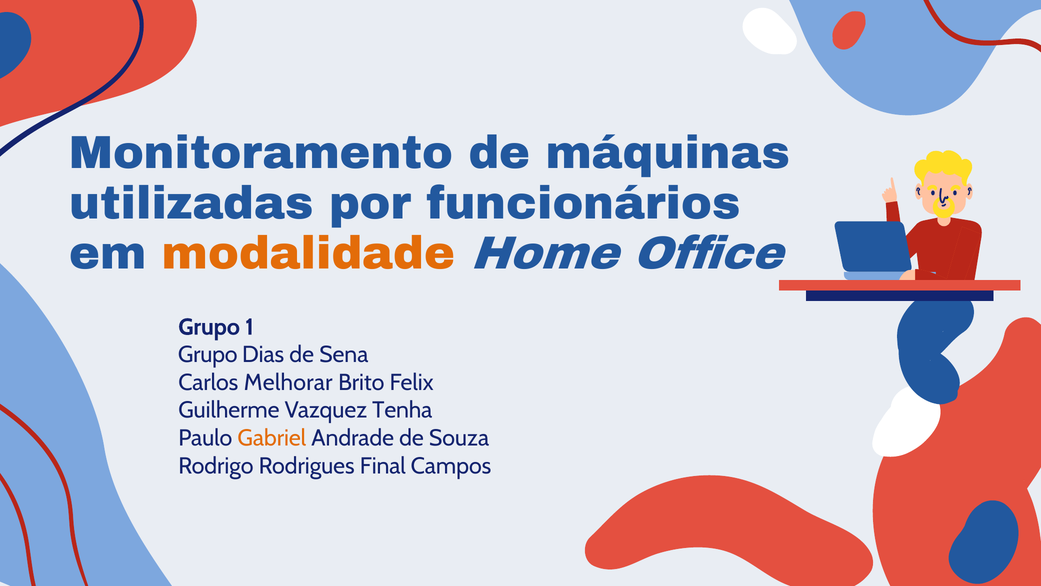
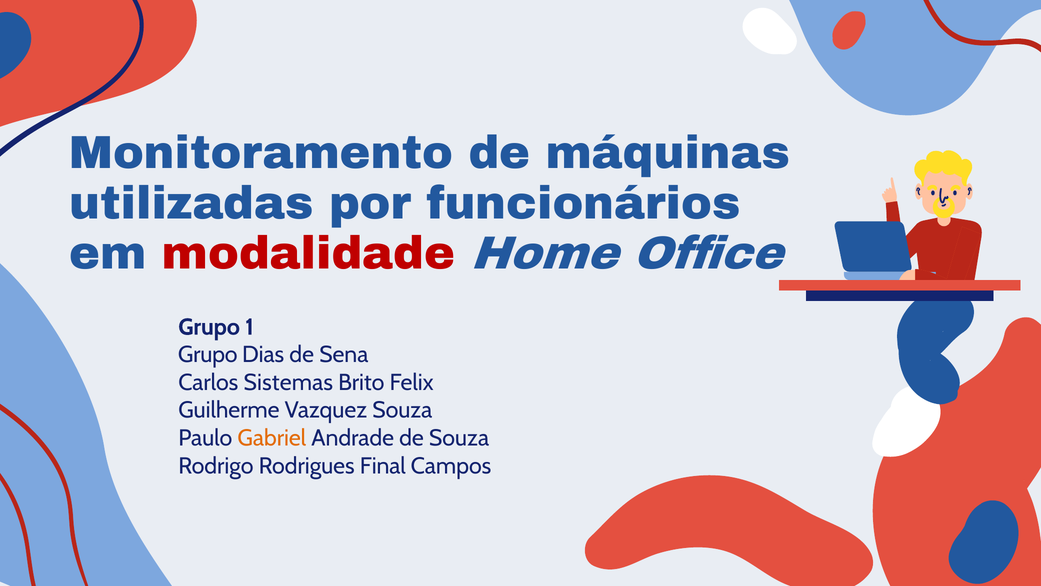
modalidade colour: orange -> red (308, 253)
Melhorar: Melhorar -> Sistemas (288, 382)
Vazquez Tenha: Tenha -> Souza (402, 410)
